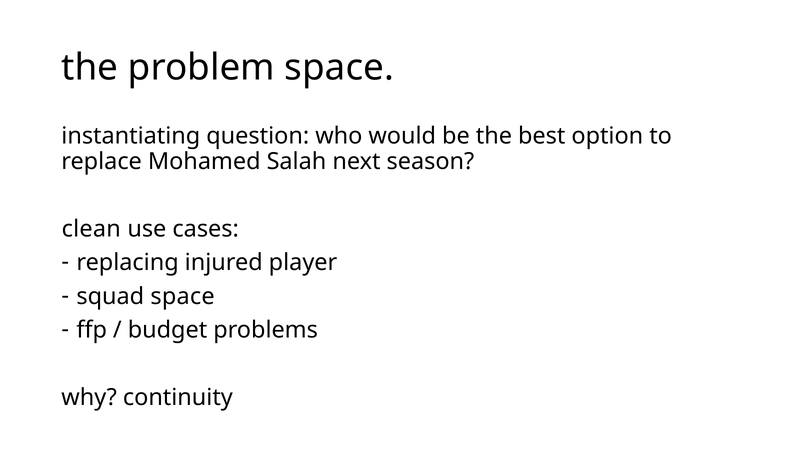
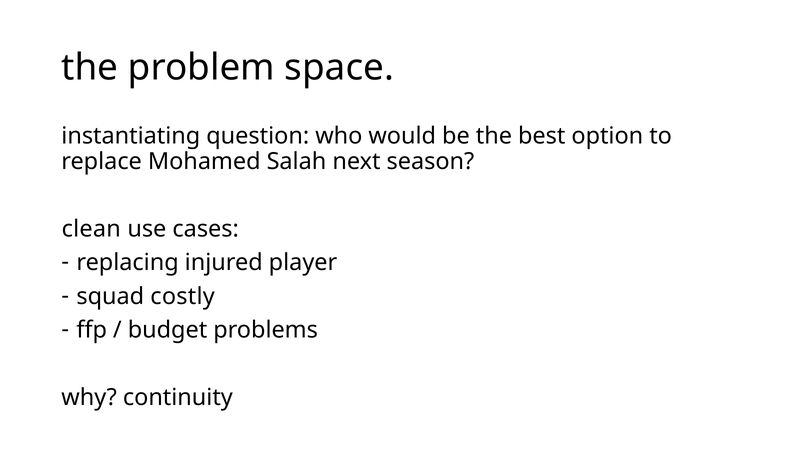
squad space: space -> costly (183, 296)
